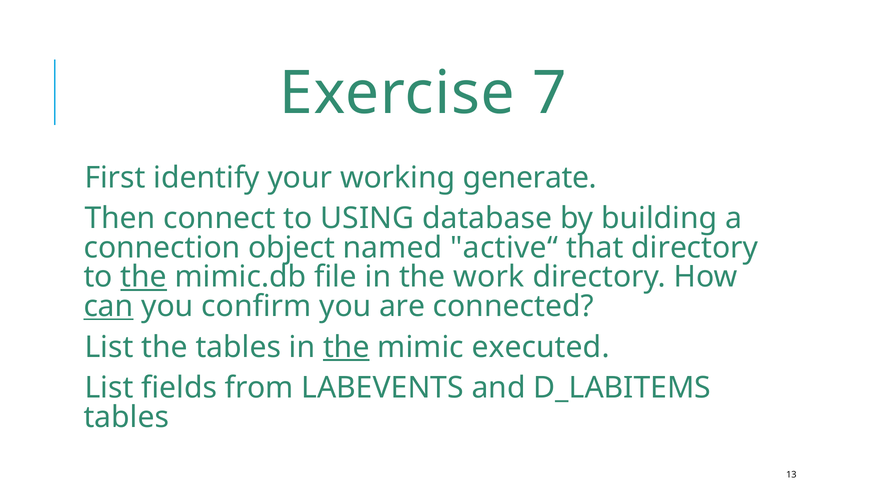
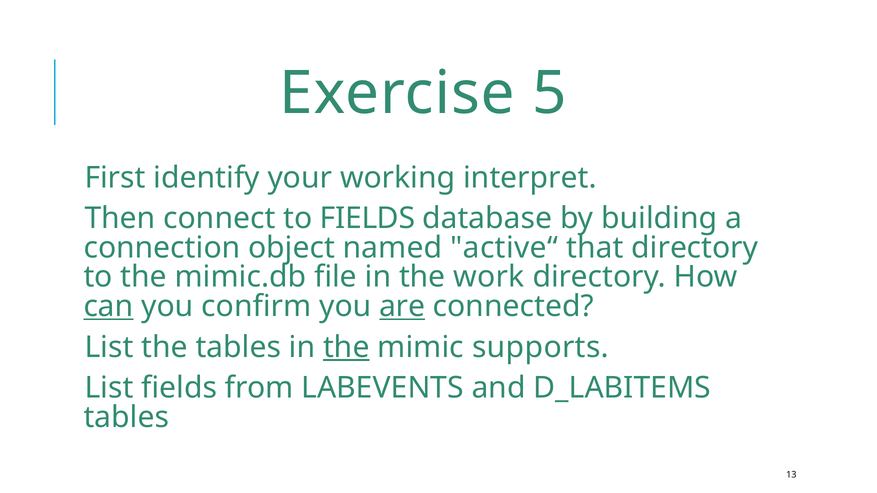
7: 7 -> 5 (549, 94)
generate: generate -> interpret (530, 178)
to USING: USING -> FIELDS (368, 219)
the underline: present -> none (144, 277)
are underline: none -> present (402, 307)
executed: executed -> supports (541, 347)
